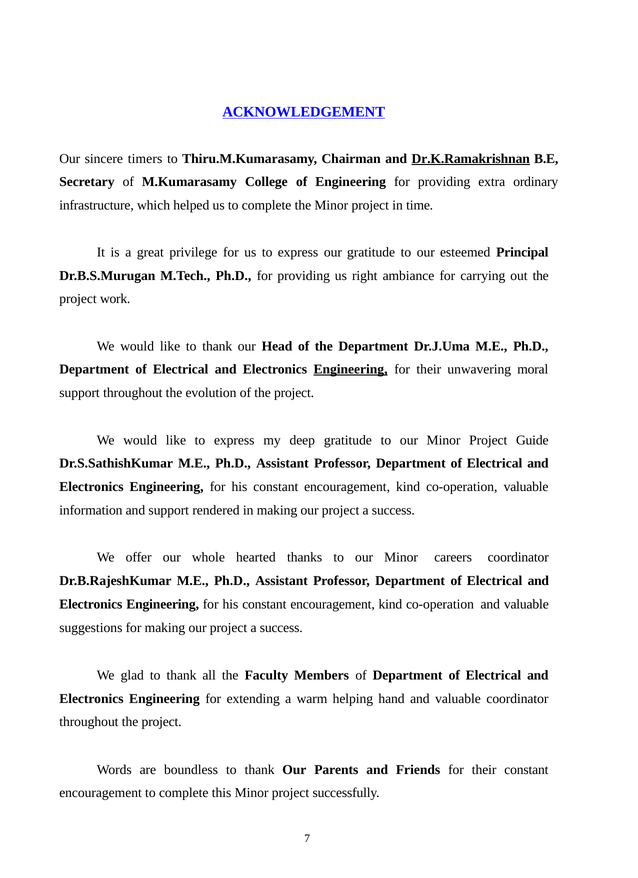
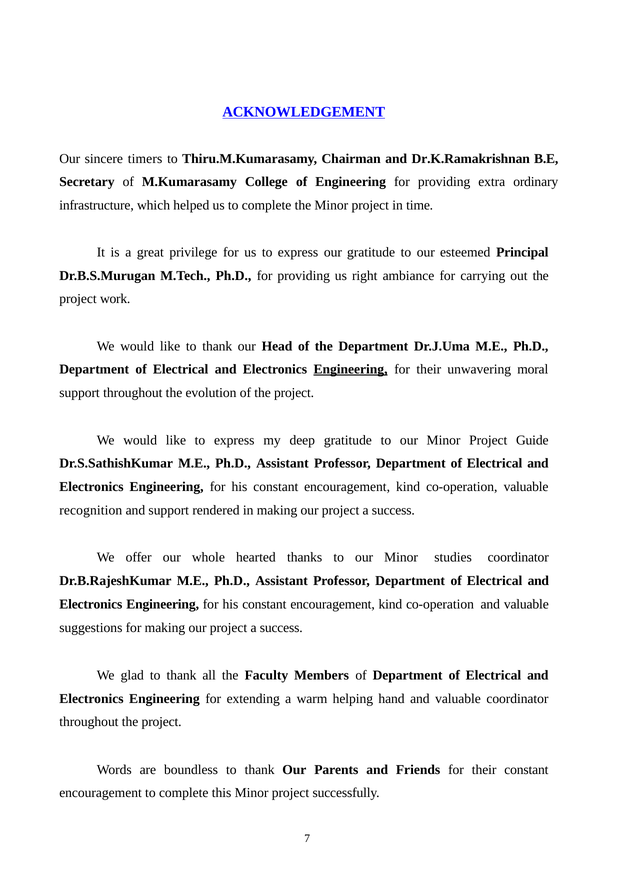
Dr.K.Ramakrishnan underline: present -> none (471, 159)
information: information -> recognition (91, 511)
careers: careers -> studies (453, 558)
